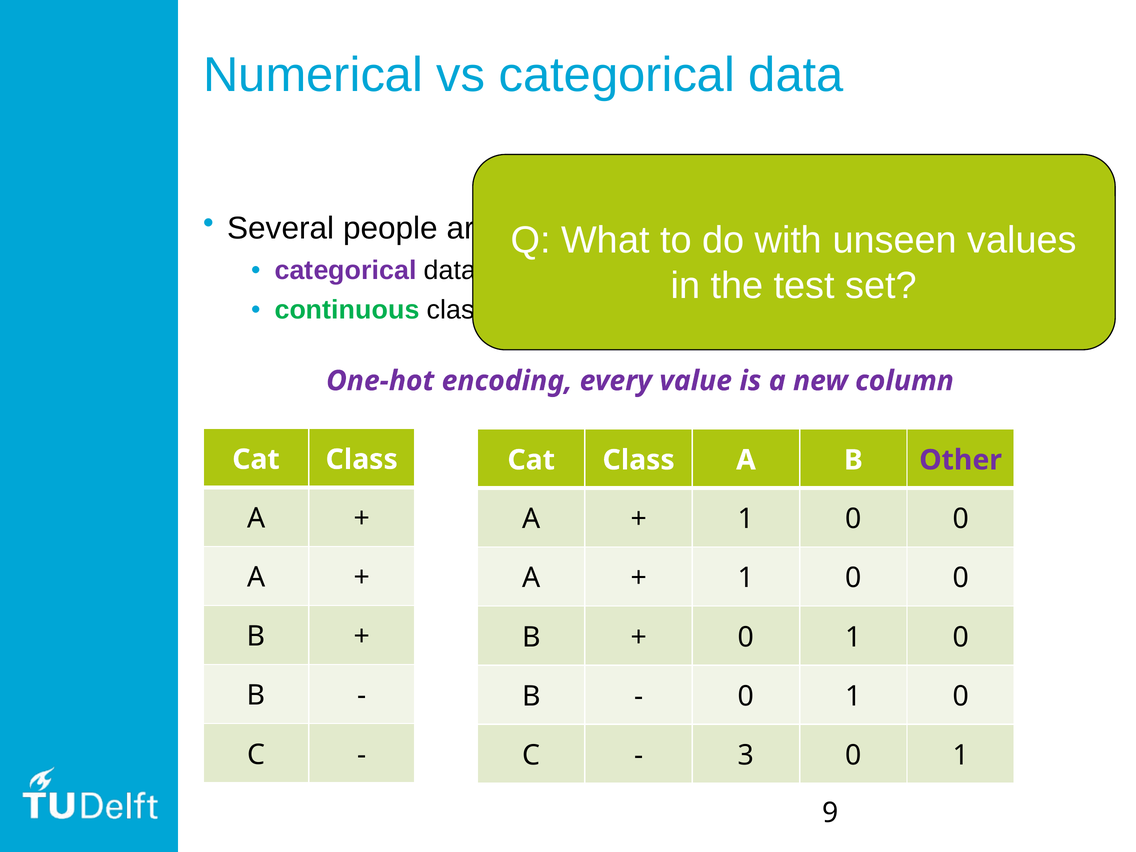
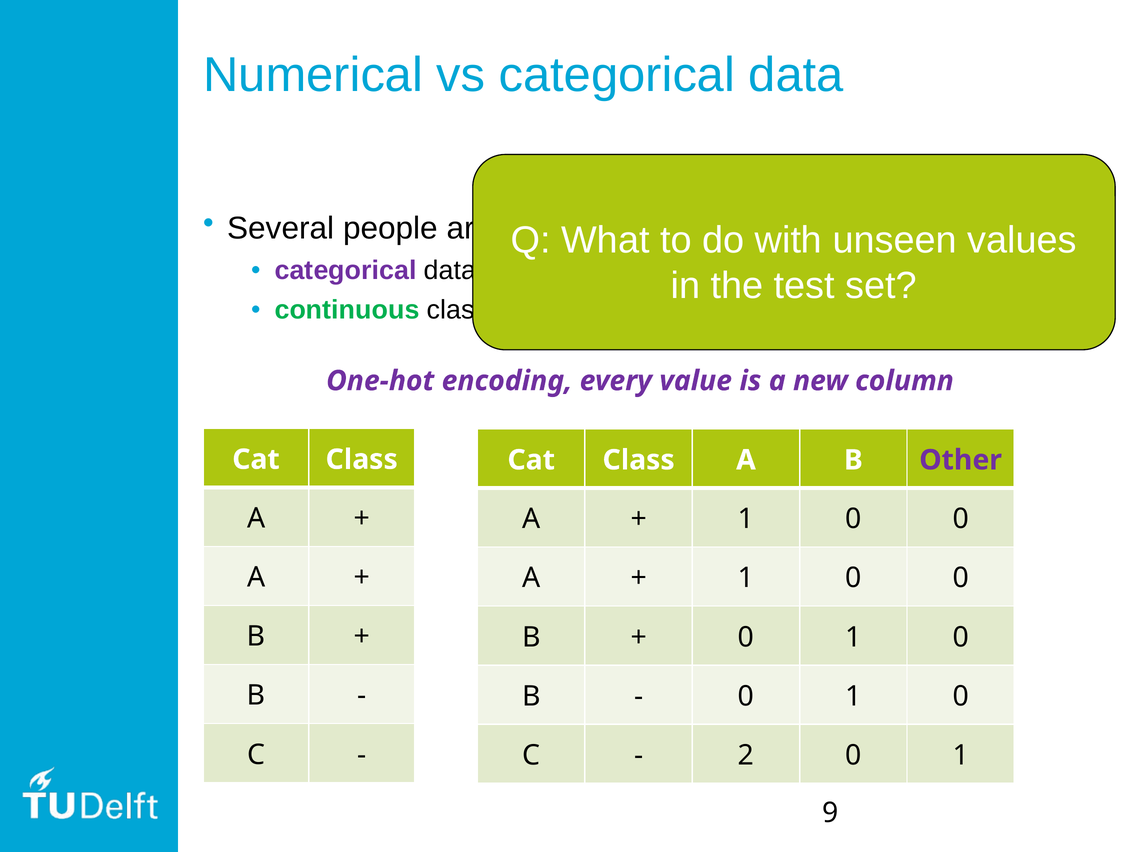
3: 3 -> 2 (746, 755)
